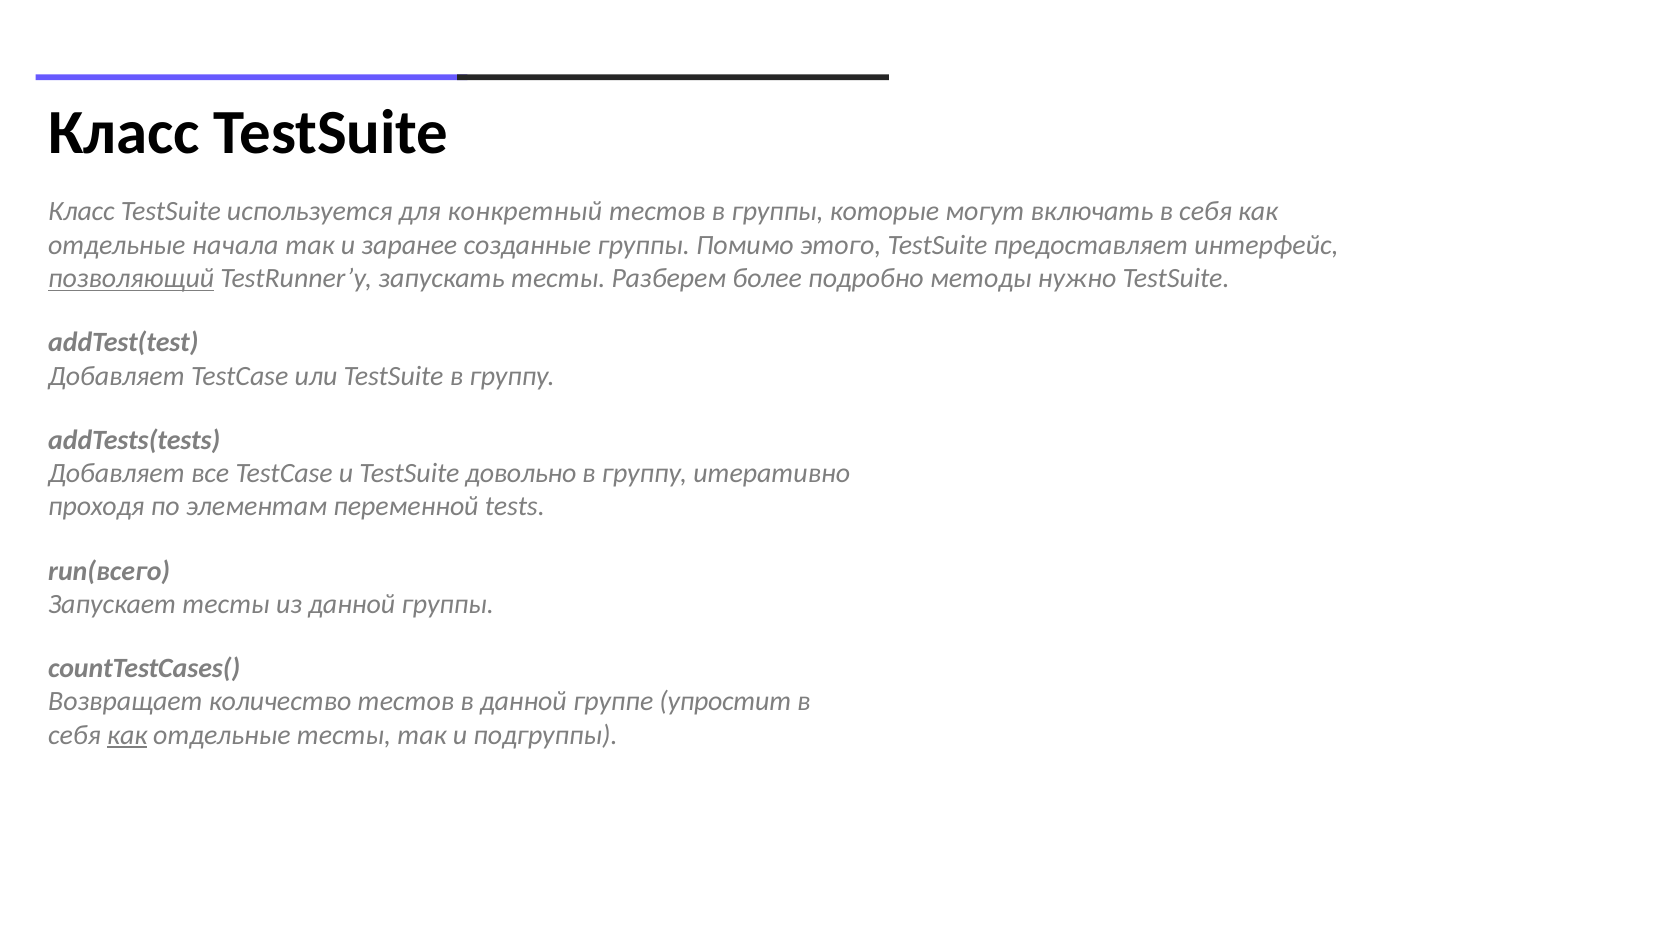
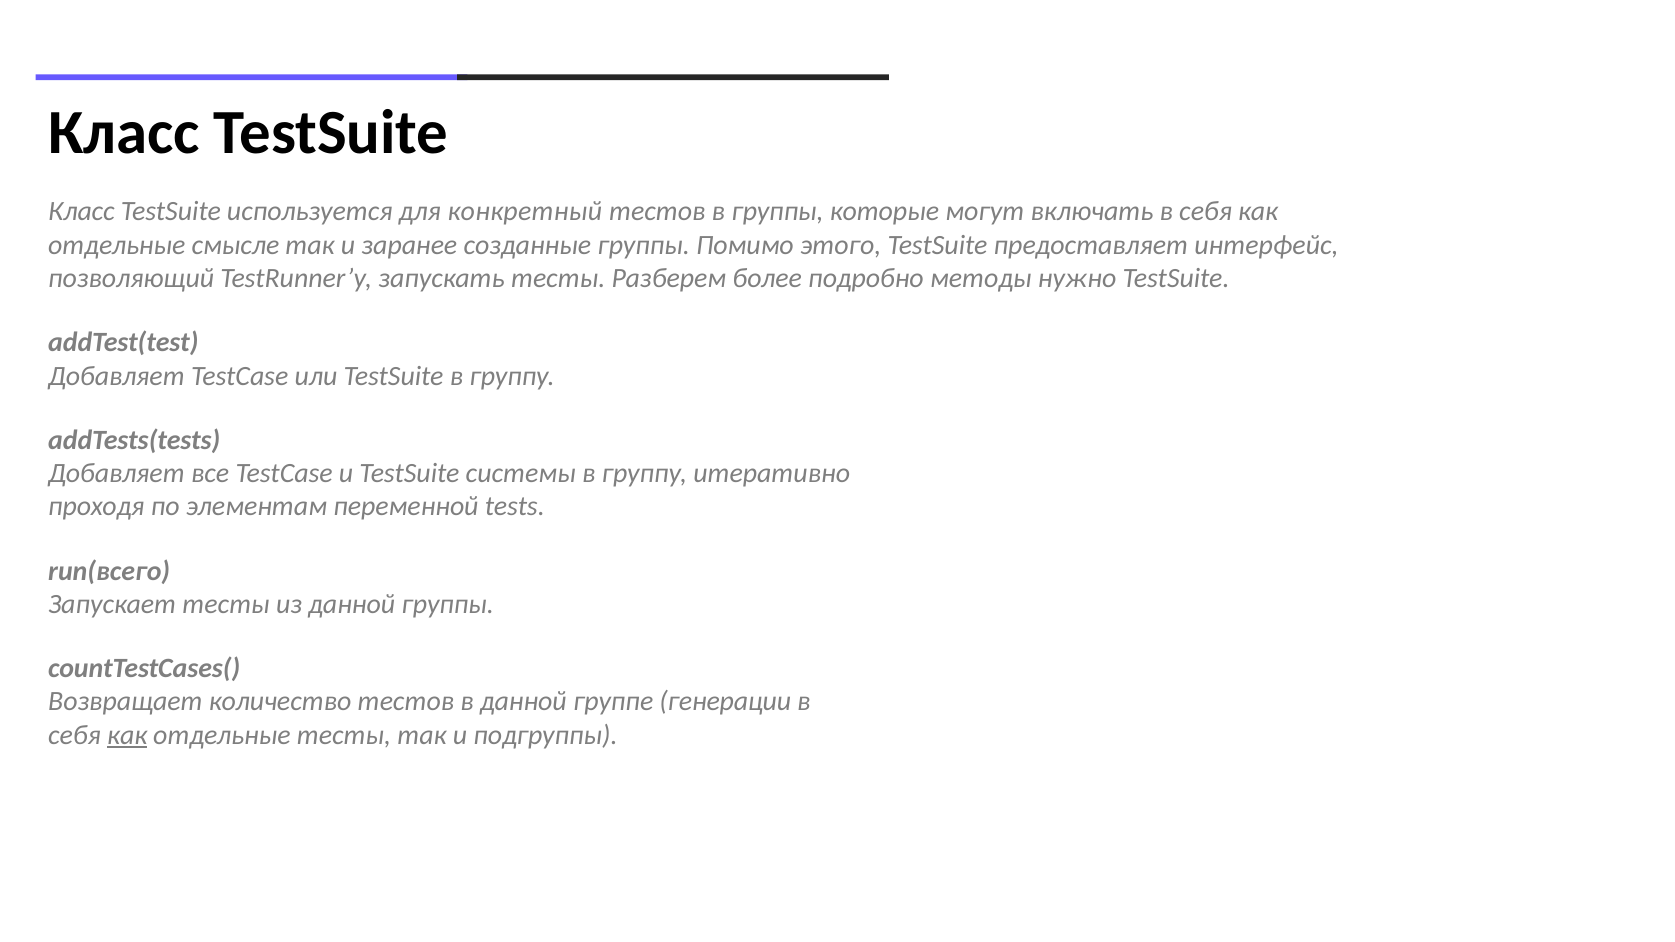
начала: начала -> смысле (235, 245)
позволяющий underline: present -> none (131, 279)
довольно: довольно -> системы (521, 473)
упростит: упростит -> генерации (725, 702)
